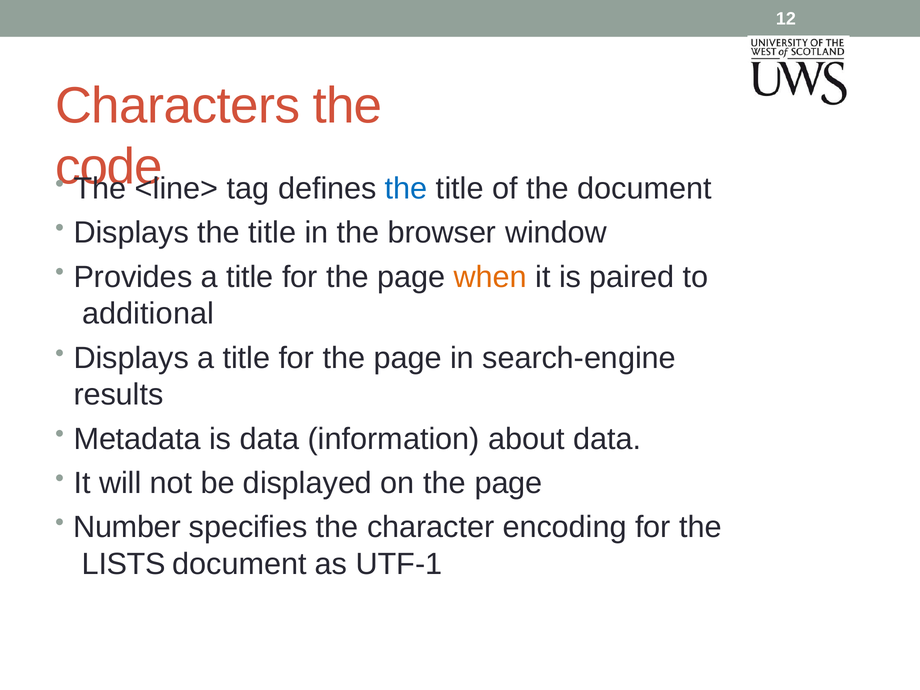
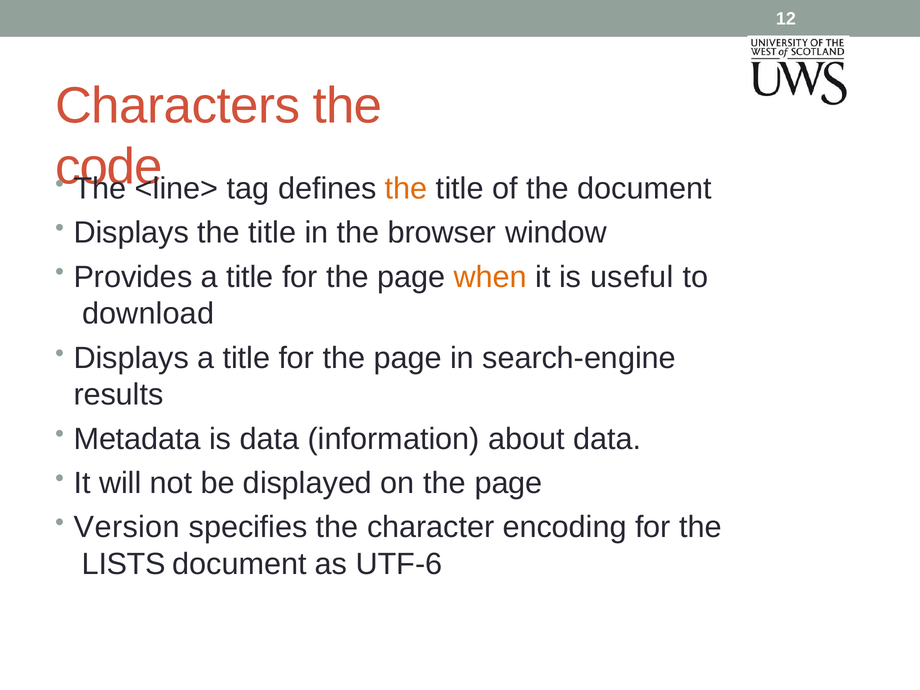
the colour: blue -> orange (406, 189)
paired: paired -> useful (632, 277)
additional: additional -> download (148, 314)
Number: Number -> Version (127, 527)
UTF-1: UTF-1 -> UTF-6 (399, 564)
